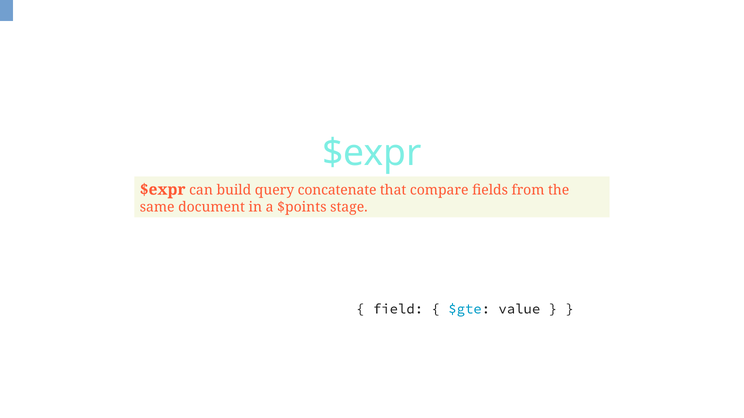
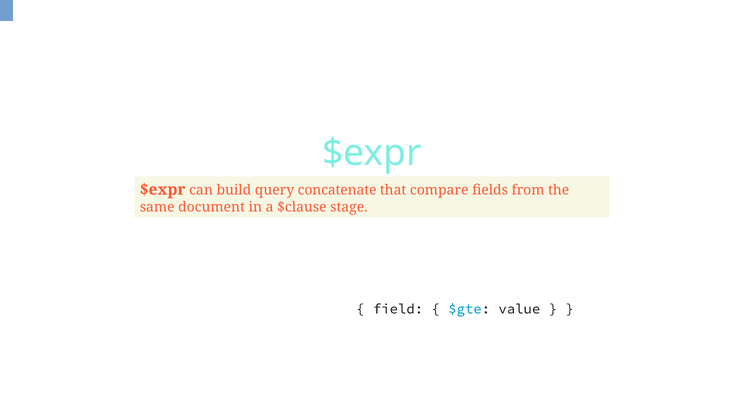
$points: $points -> $clause (302, 207)
